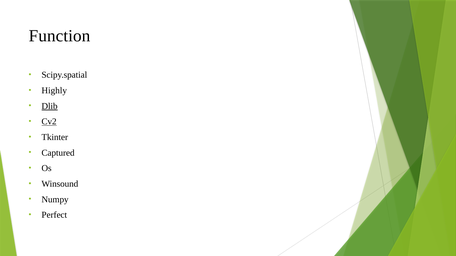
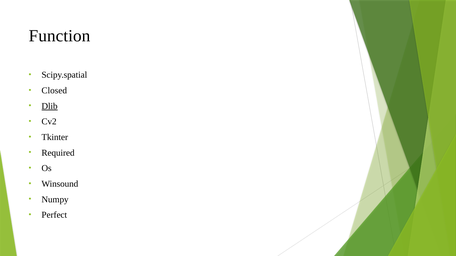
Highly: Highly -> Closed (54, 91)
Cv2 underline: present -> none (49, 122)
Captured: Captured -> Required (58, 153)
